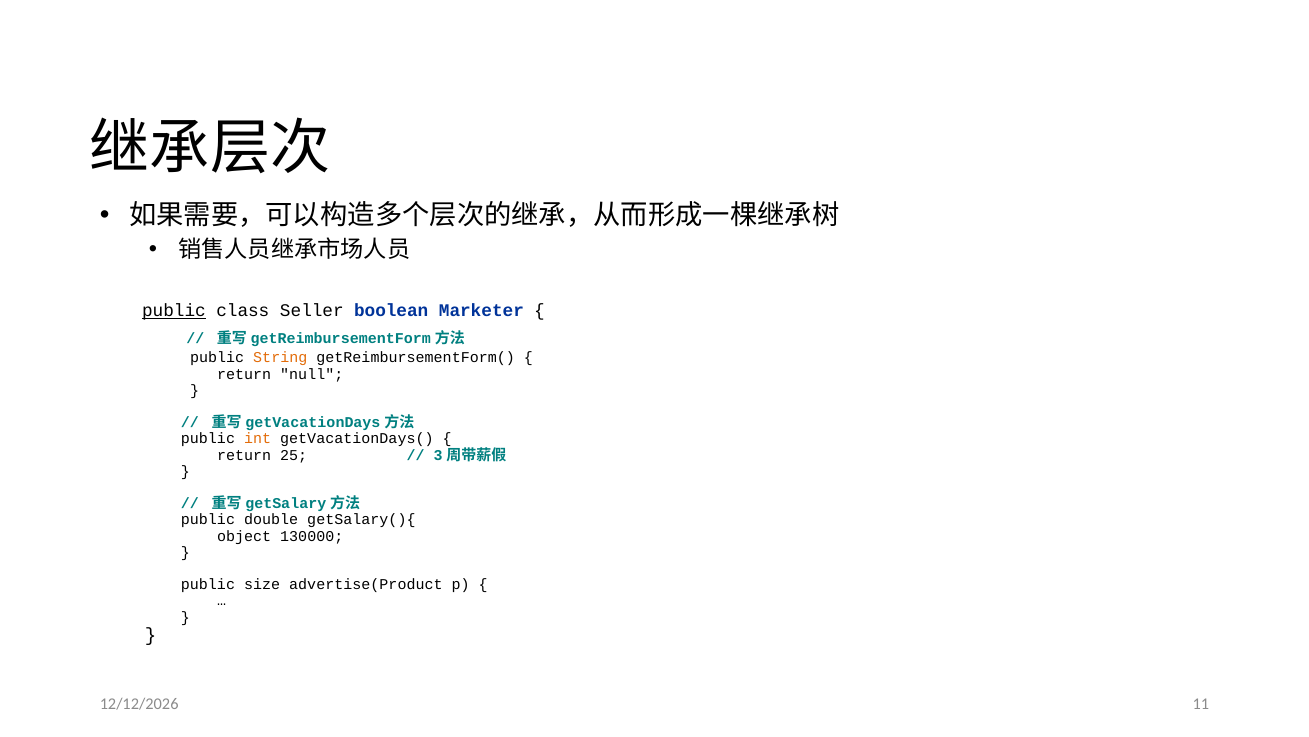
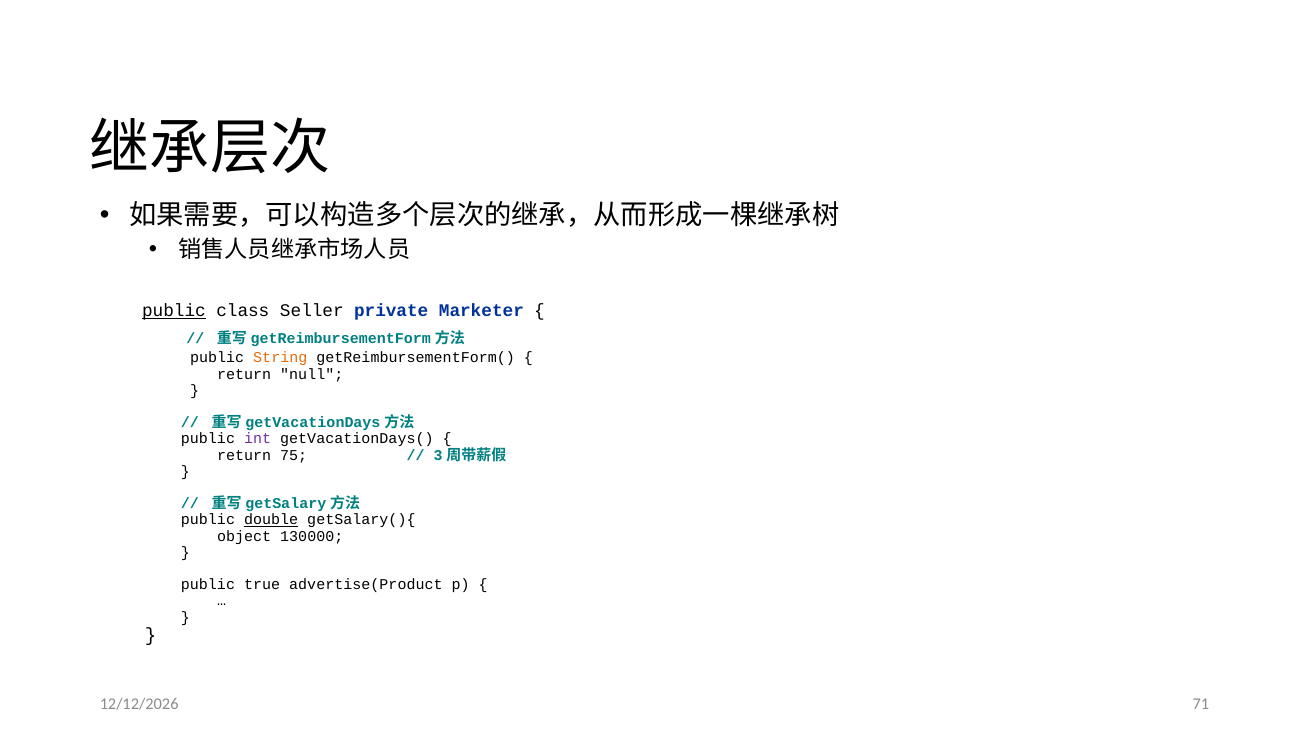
boolean: boolean -> private (391, 310)
int colour: orange -> purple (258, 438)
25: 25 -> 75 (294, 455)
double underline: none -> present (271, 519)
size: size -> true (262, 584)
11: 11 -> 71 (1201, 703)
